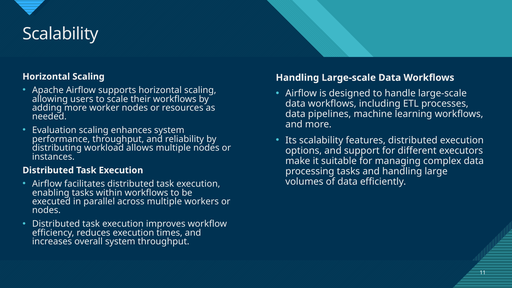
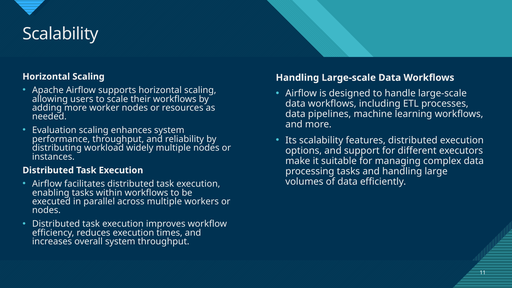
allows: allows -> widely (140, 148)
